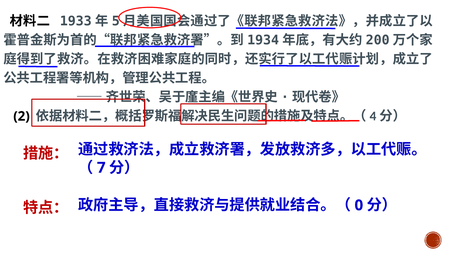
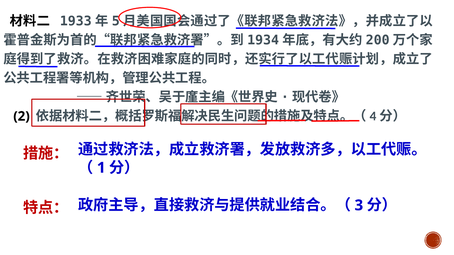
7: 7 -> 1 (101, 168)
0: 0 -> 3 (359, 206)
